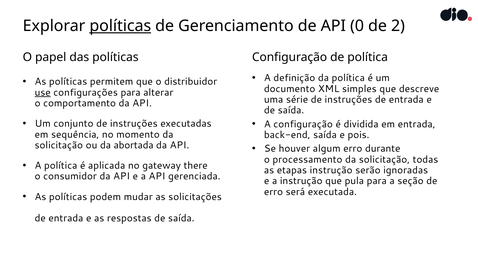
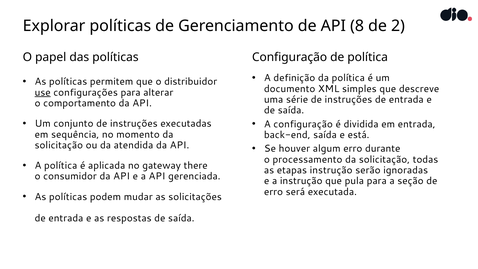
políticas underline: present -> none (120, 26)
0: 0 -> 8 (357, 26)
pois: pois -> está (359, 135)
abortada: abortada -> atendida (134, 145)
